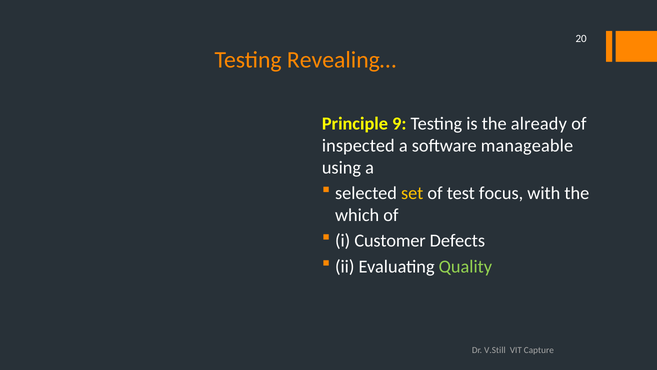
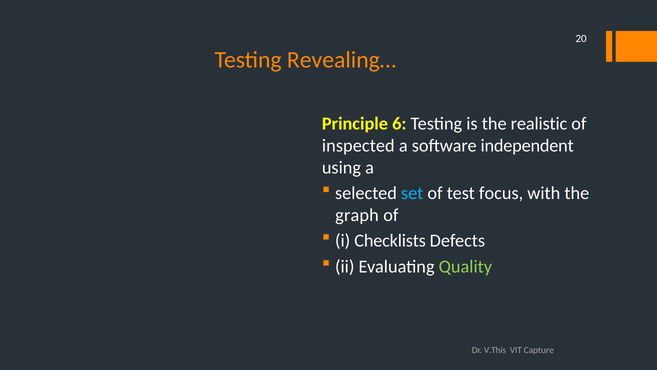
9: 9 -> 6 (399, 124)
already: already -> realistic (539, 124)
manageable: manageable -> independent (527, 146)
set colour: yellow -> light blue (412, 193)
which: which -> graph (357, 215)
Customer: Customer -> Checklists (390, 241)
V.Still: V.Still -> V.This (495, 350)
